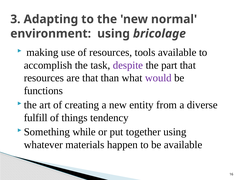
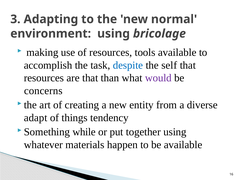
despite colour: purple -> blue (128, 65)
part: part -> self (169, 65)
functions: functions -> concerns (43, 90)
fulfill: fulfill -> adapt (36, 117)
